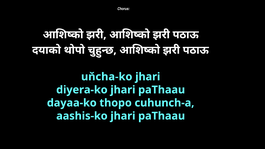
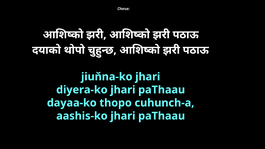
uňcha-ko: uňcha-ko -> jiuňna-ko (107, 77)
